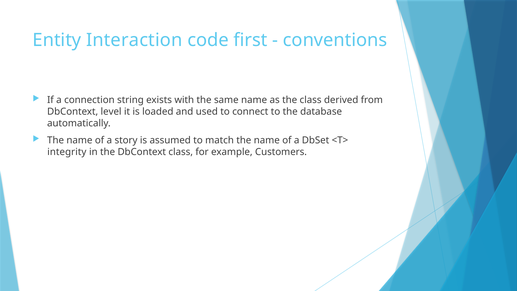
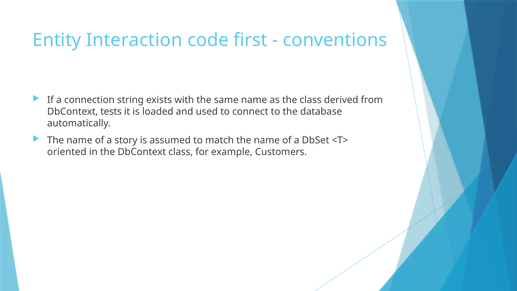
level: level -> tests (111, 112)
integrity: integrity -> oriented (67, 152)
